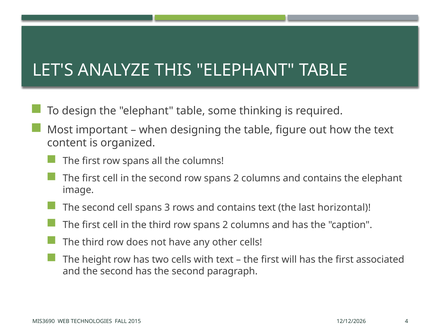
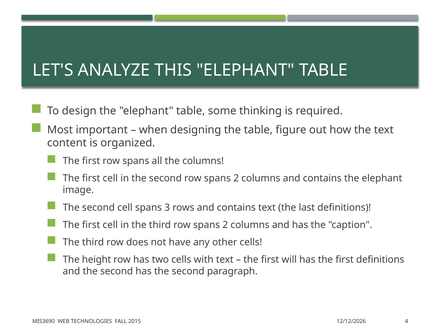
last horizontal: horizontal -> definitions (344, 207)
first associated: associated -> definitions (380, 260)
